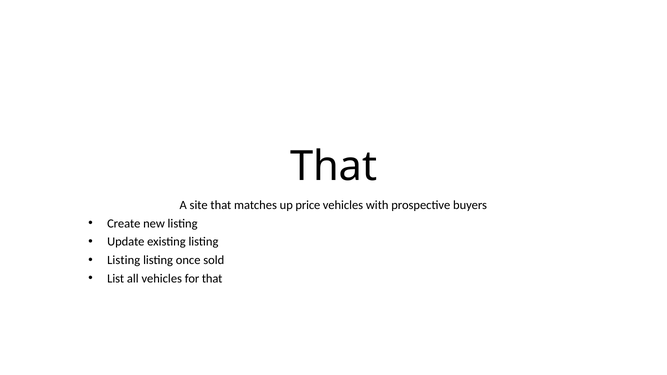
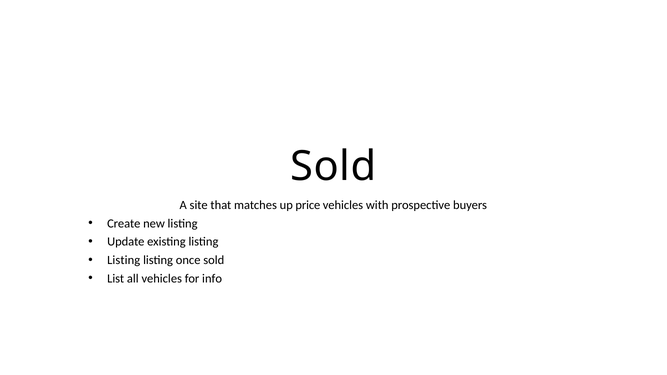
That: That -> Sold (333, 167)
for that: that -> info (212, 279)
